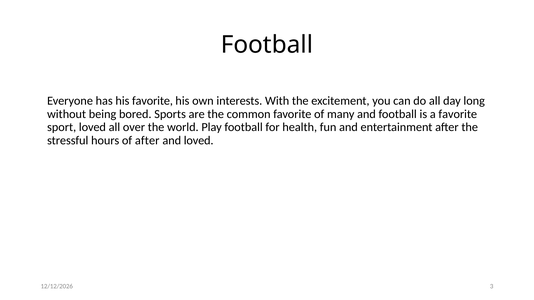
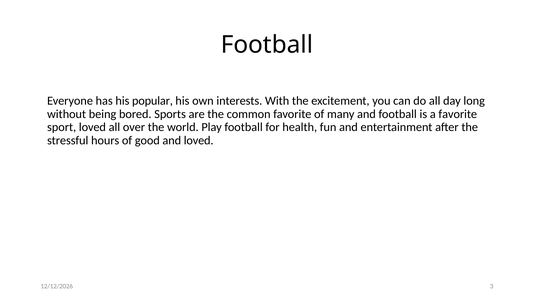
his favorite: favorite -> popular (152, 101)
of after: after -> good (147, 141)
